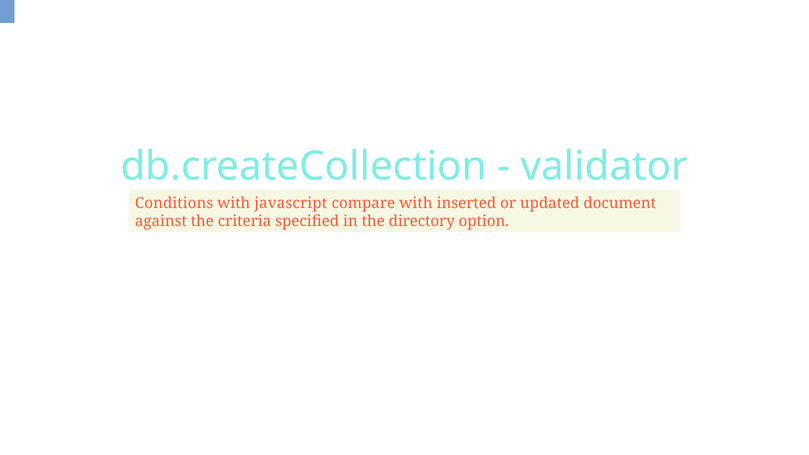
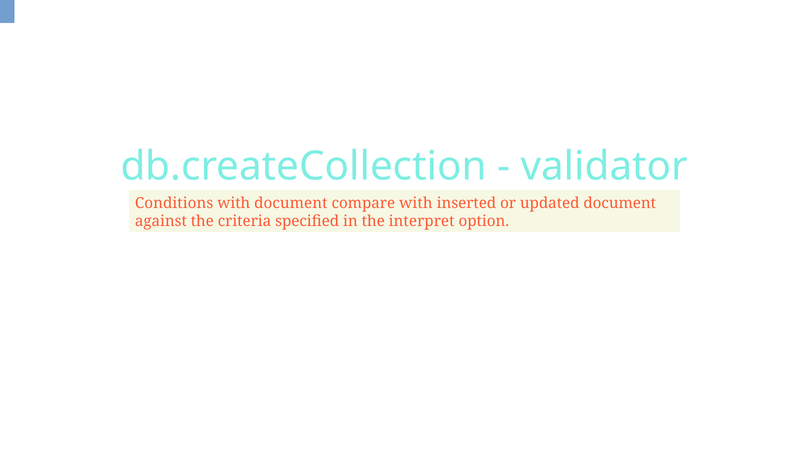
with javascript: javascript -> document (291, 203)
directory: directory -> interpret (422, 221)
